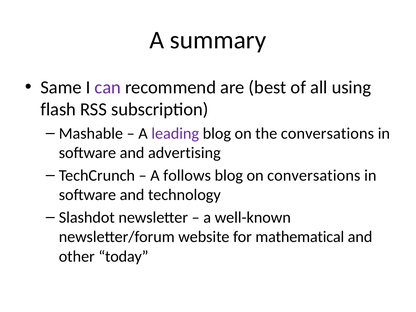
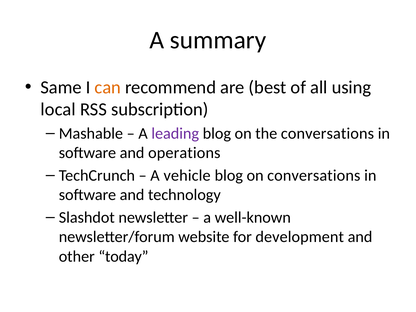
can colour: purple -> orange (108, 87)
flash: flash -> local (58, 109)
advertising: advertising -> operations (184, 153)
follows: follows -> vehicle (187, 175)
mathematical: mathematical -> development (300, 237)
